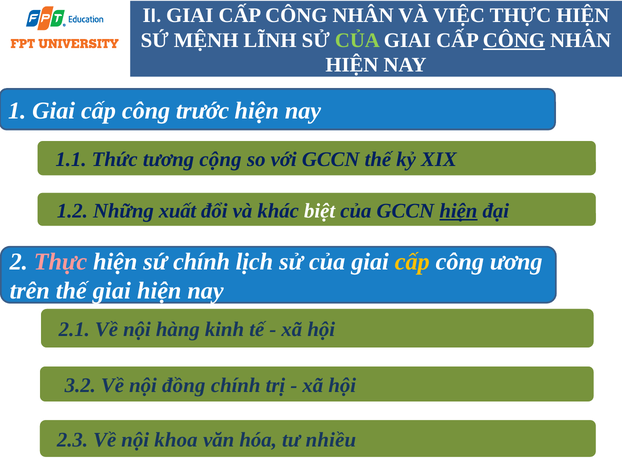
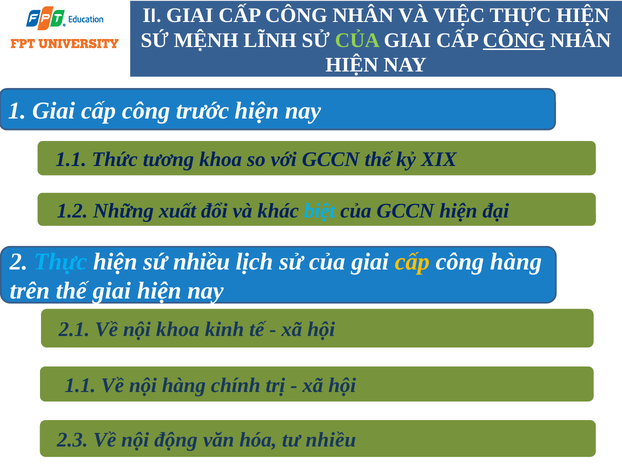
tương cộng: cộng -> khoa (221, 160)
biệt colour: white -> light blue (320, 211)
hiện underline: present -> none (458, 211)
Thực colour: pink -> light blue (60, 262)
sứ chính: chính -> nhiều (202, 262)
công ương: ương -> hàng (516, 262)
nội hàng: hàng -> khoa (178, 330)
3.2: 3.2 -> 1.1 (80, 386)
nội đồng: đồng -> hàng (184, 386)
khoa: khoa -> động (176, 440)
